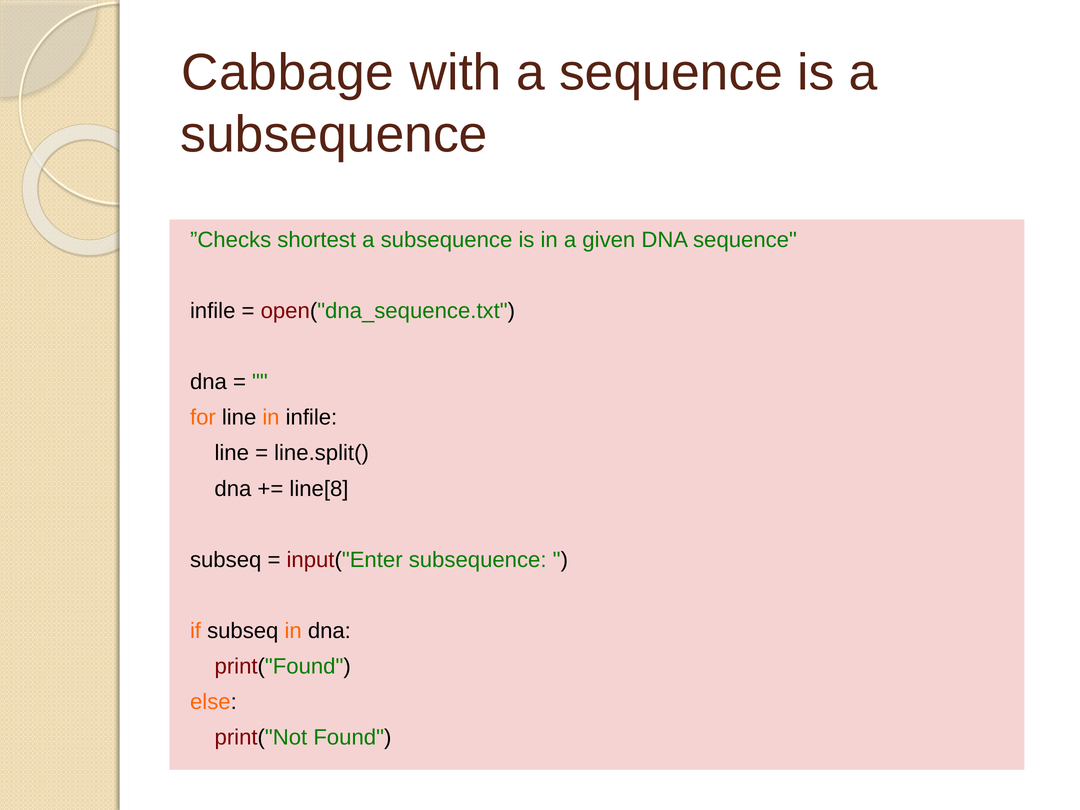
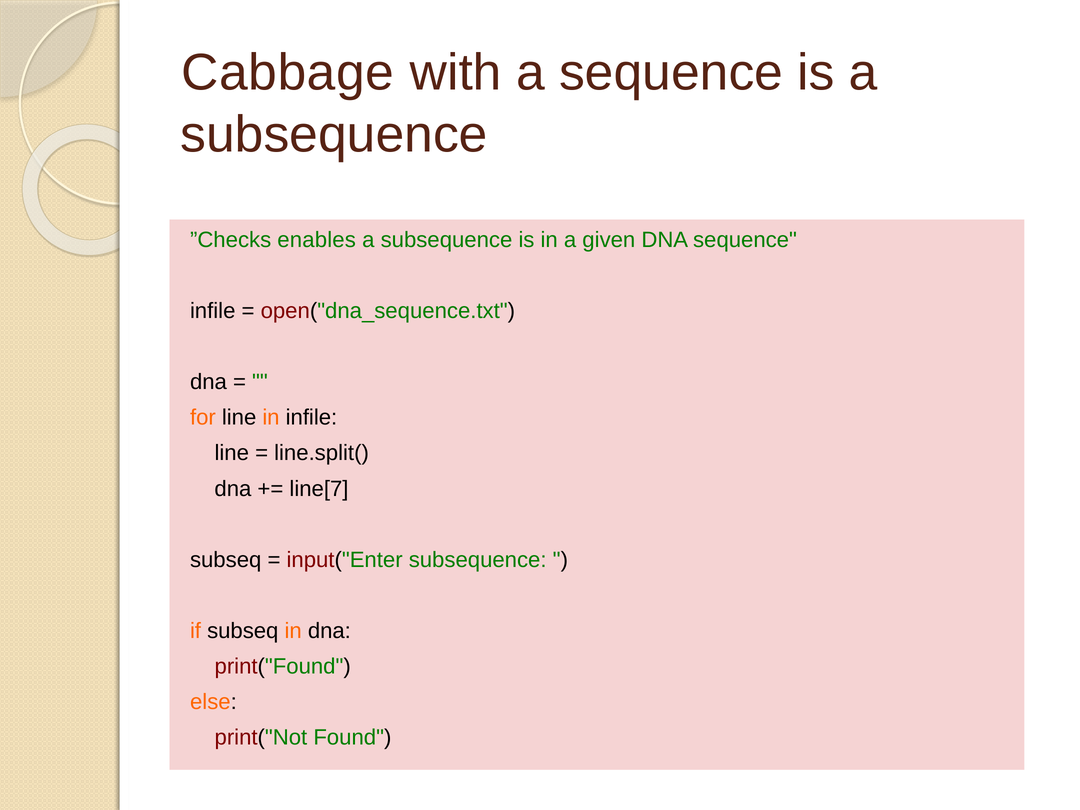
shortest: shortest -> enables (317, 240)
line[8: line[8 -> line[7 (319, 489)
